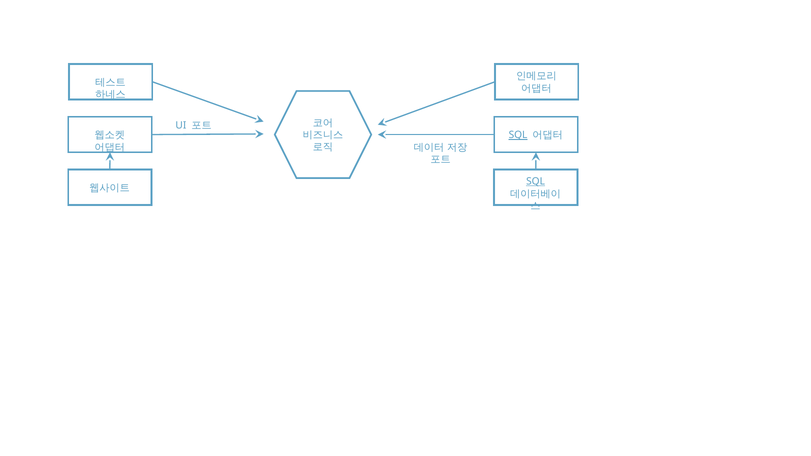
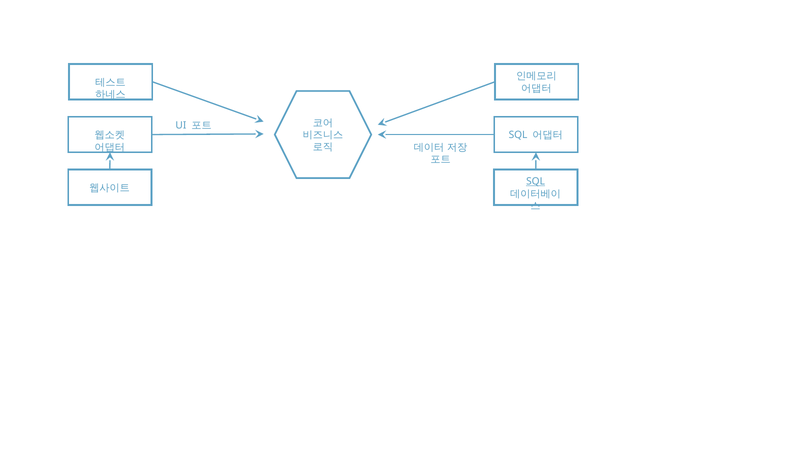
SQL underline: present -> none (518, 135)
